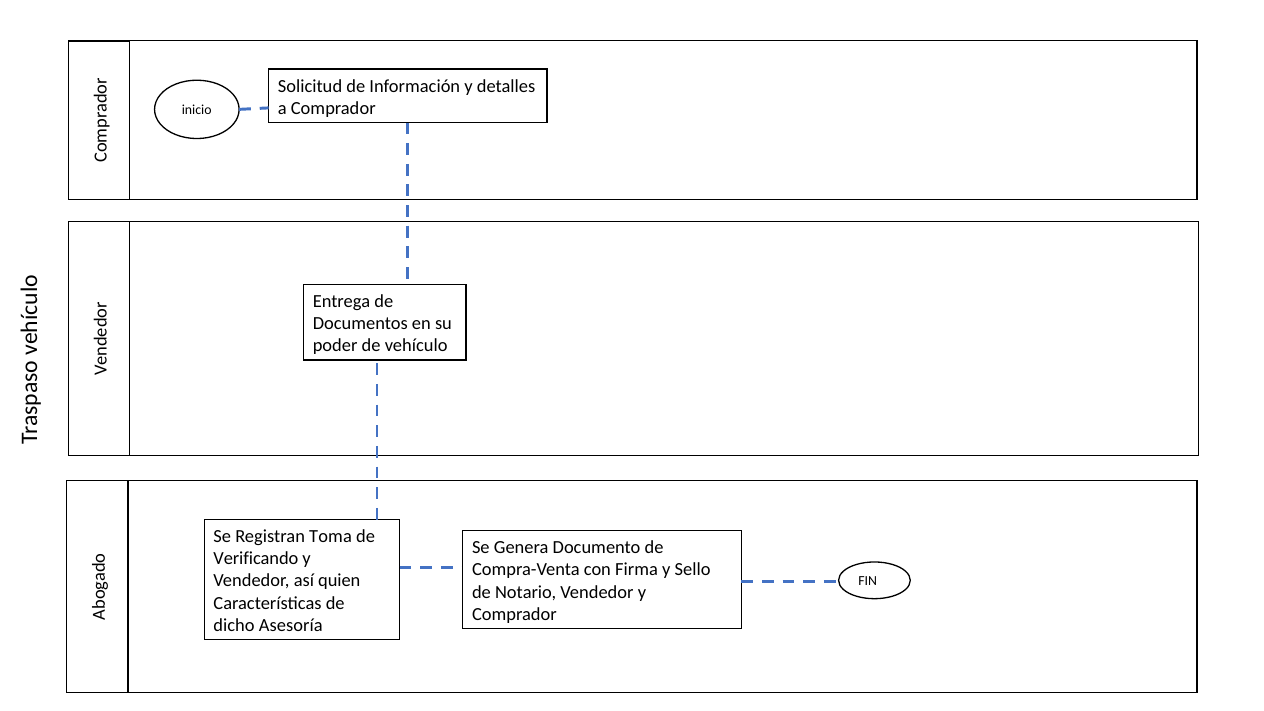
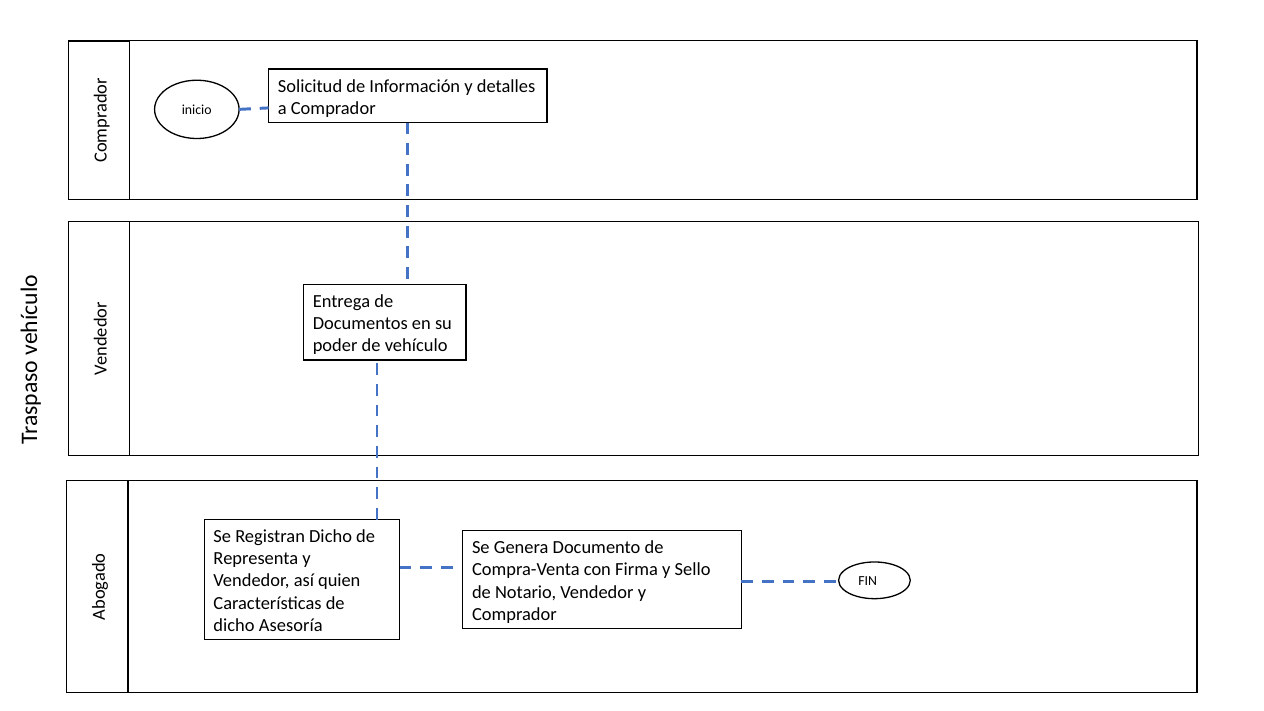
Registran Toma: Toma -> Dicho (331, 537)
Verificando: Verificando -> Representa (256, 559)
